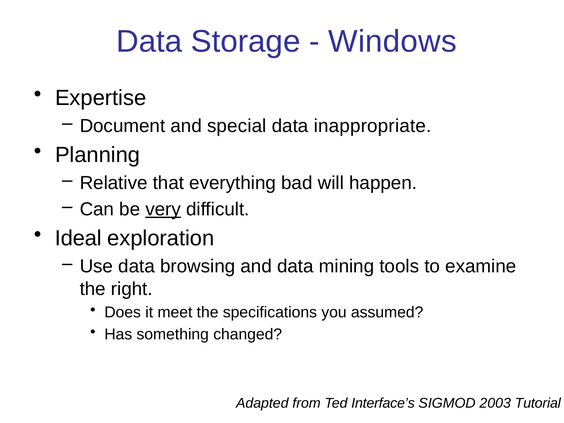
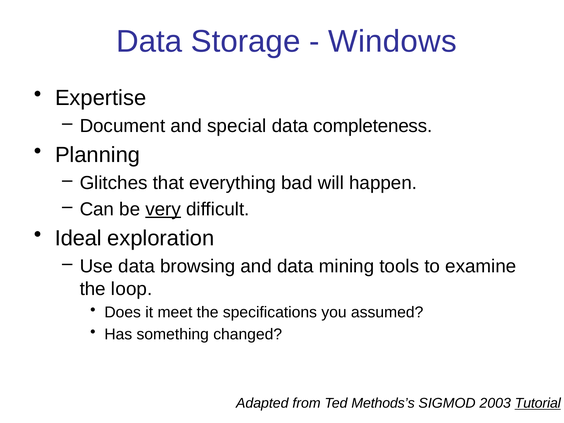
inappropriate: inappropriate -> completeness (373, 126)
Relative: Relative -> Glitches (114, 183)
right: right -> loop (132, 289)
Interface’s: Interface’s -> Methods’s (383, 403)
Tutorial underline: none -> present (538, 403)
